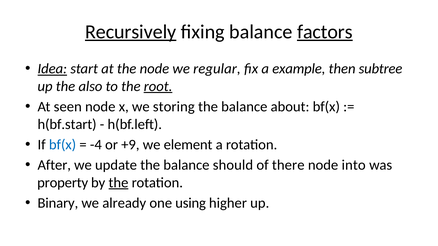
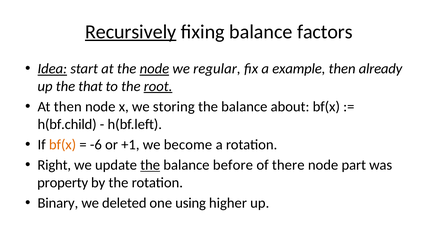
factors underline: present -> none (325, 32)
node underline: none -> present (154, 69)
subtree: subtree -> already (381, 69)
also: also -> that (90, 86)
At seen: seen -> then (68, 107)
h(bf.start: h(bf.start -> h(bf.child (67, 124)
bf(x colour: blue -> orange (63, 145)
-4: -4 -> -6 (96, 145)
+9: +9 -> +1 (130, 145)
element: element -> become (188, 145)
After: After -> Right (54, 165)
the underline: none -> present (150, 165)
should: should -> before (233, 165)
into: into -> part (354, 165)
the underline: present -> none (118, 183)
already: already -> deleted (124, 203)
